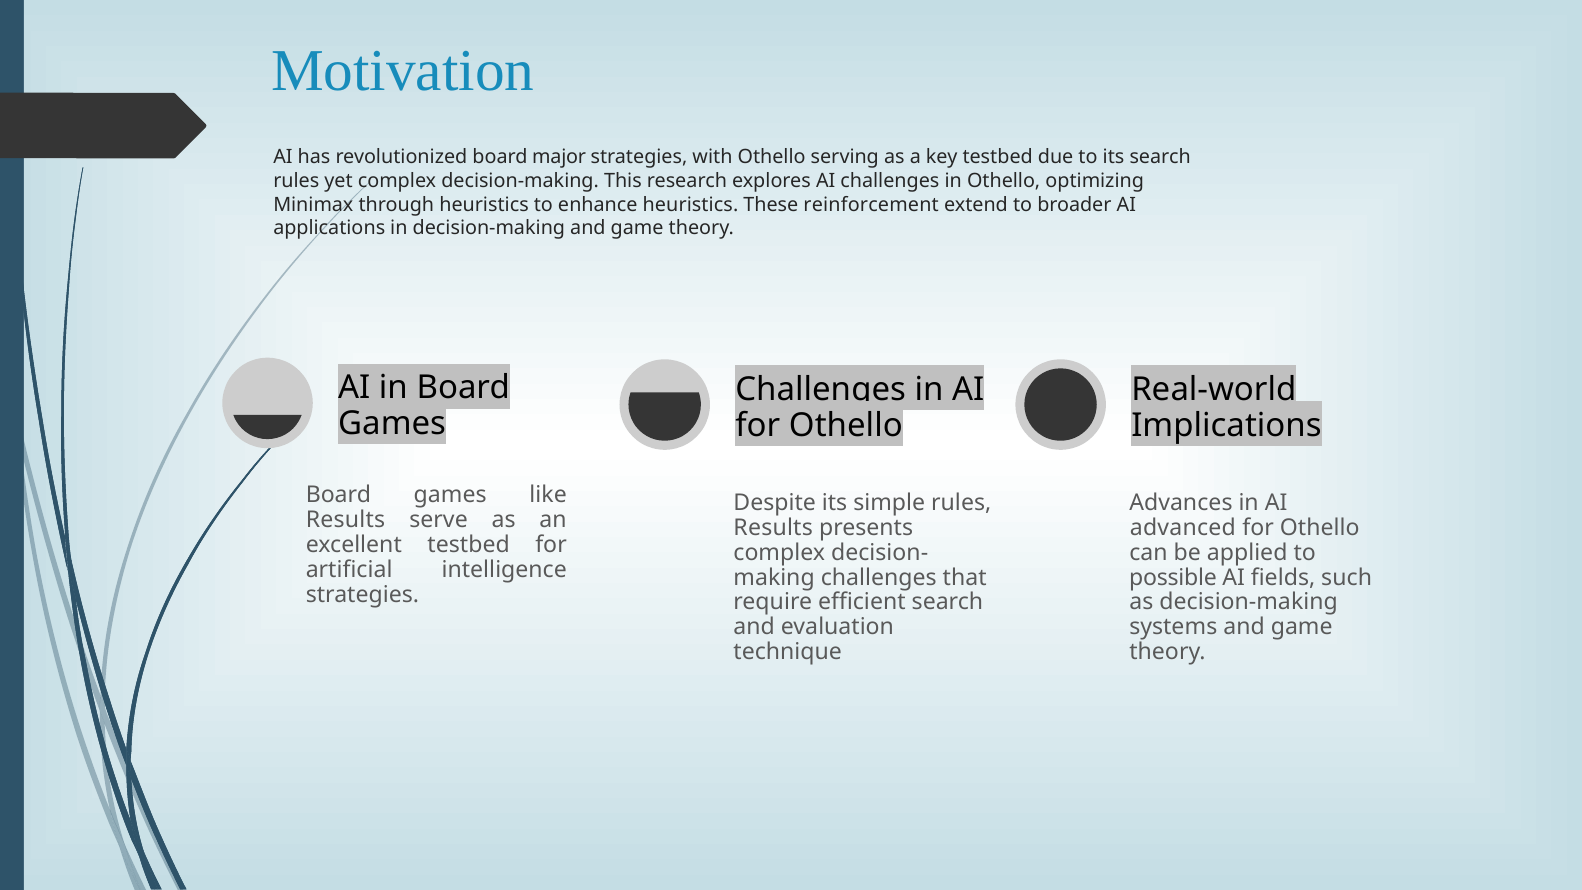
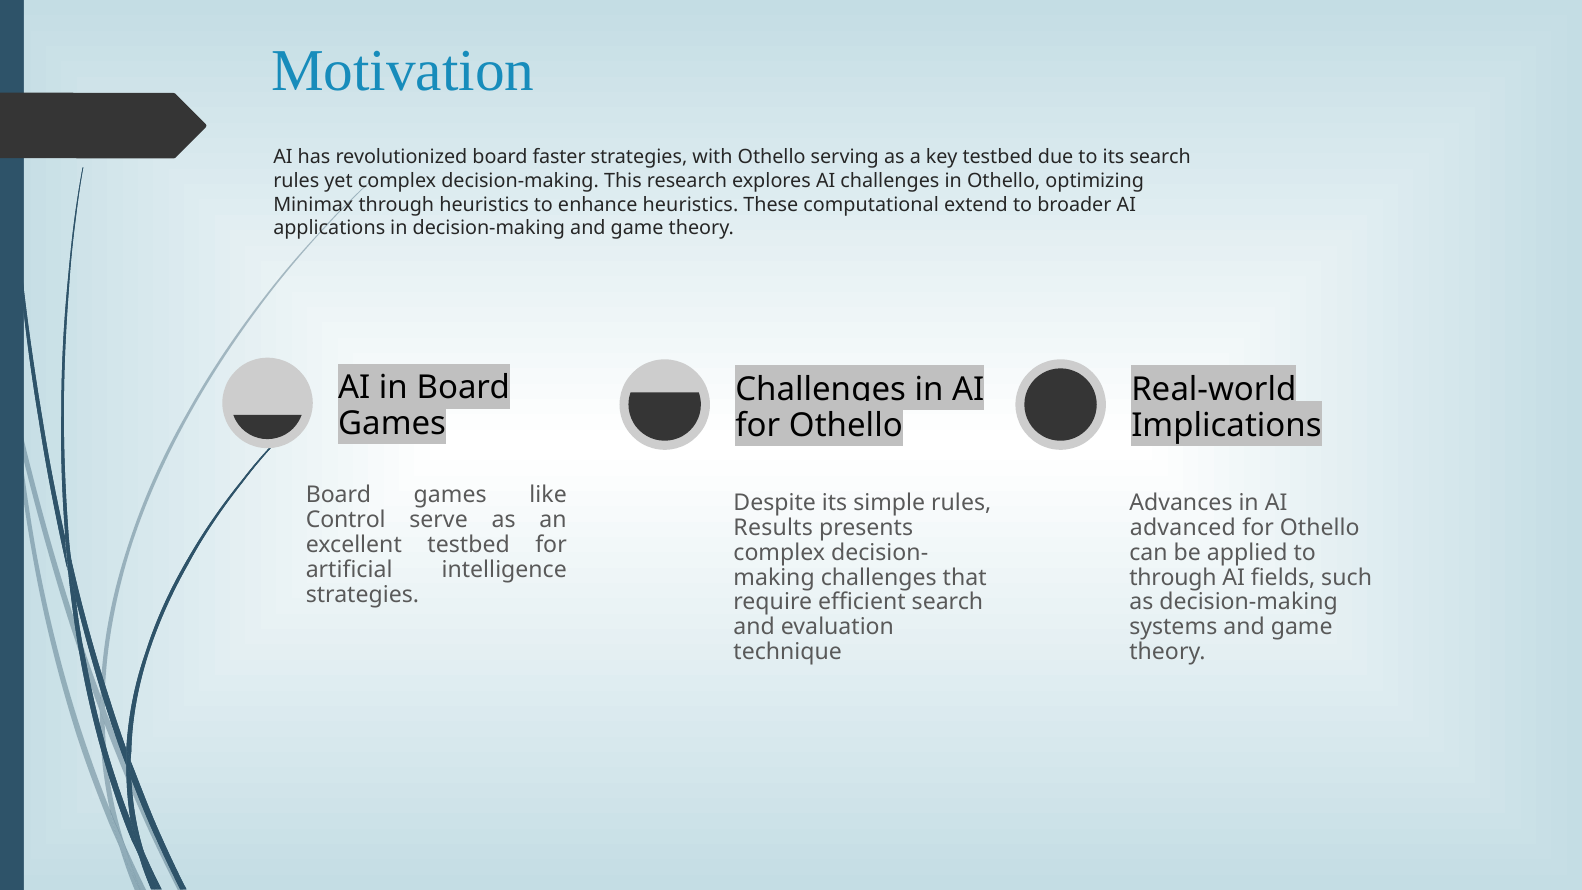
major: major -> faster (559, 157)
reinforcement: reinforcement -> computational (871, 205)
Results: Results -> Control (346, 520)
possible: possible -> through (1173, 577)
